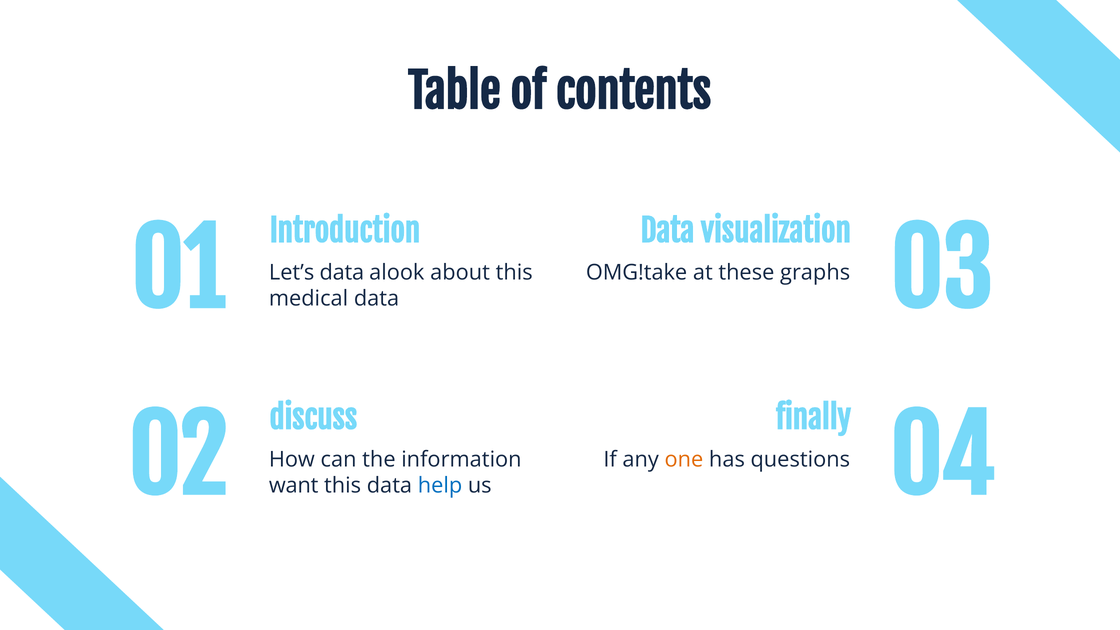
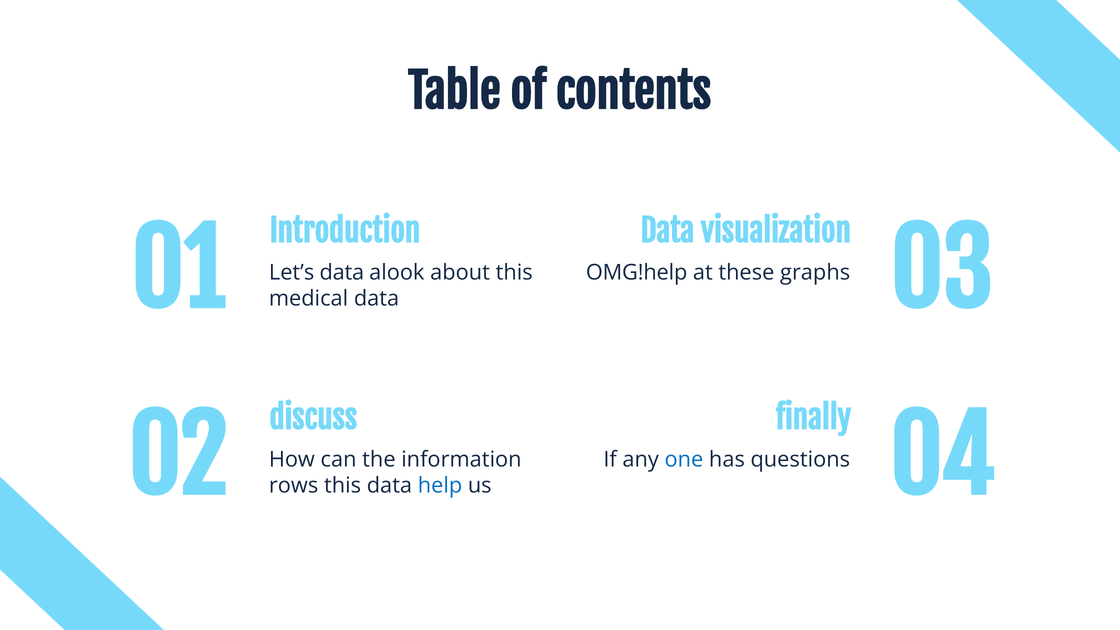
OMG!take: OMG!take -> OMG!help (637, 273)
one colour: orange -> blue (684, 459)
want: want -> rows (294, 485)
